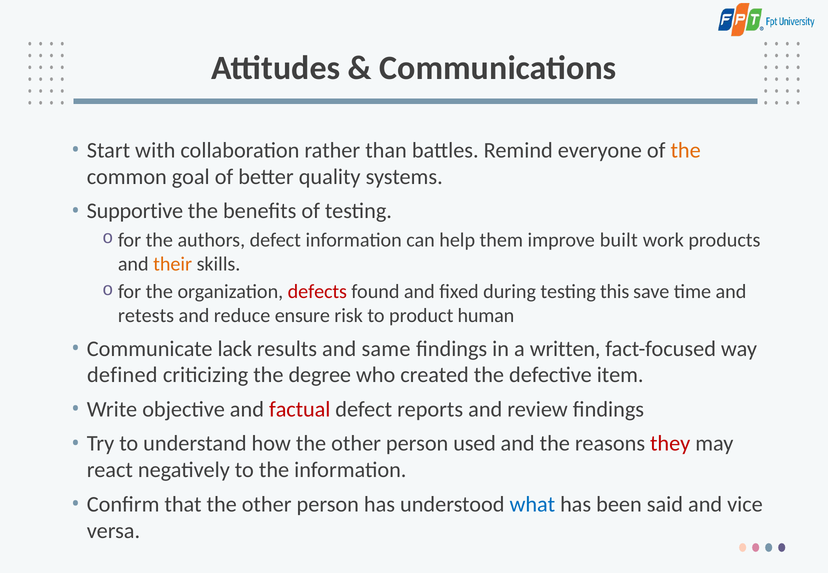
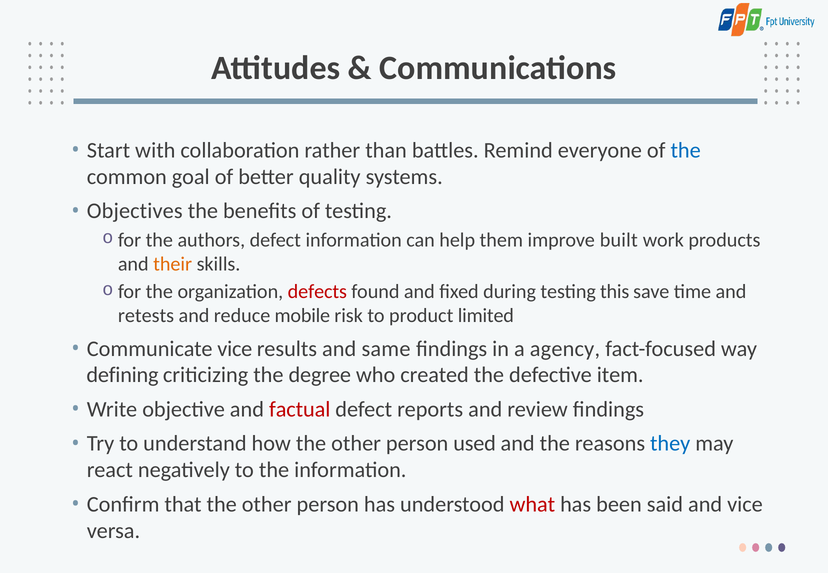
the colour: orange -> blue (686, 150)
Supportive: Supportive -> Objectives (135, 211)
ensure: ensure -> mobile (302, 316)
human: human -> limited (486, 316)
Communicate lack: lack -> vice (235, 349)
written: written -> agency (565, 349)
defined: defined -> defining (123, 375)
they colour: red -> blue (670, 444)
what colour: blue -> red (532, 504)
